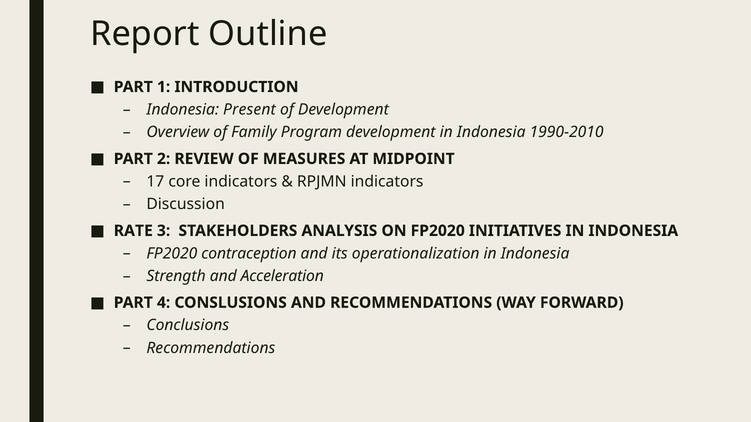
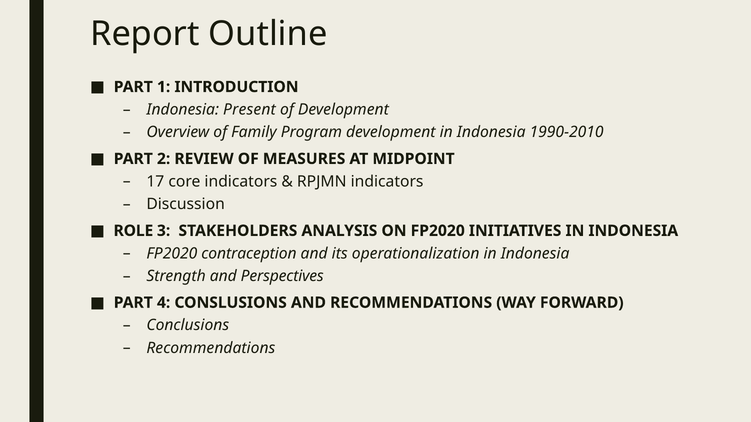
RATE: RATE -> ROLE (133, 231)
Acceleration: Acceleration -> Perspectives (282, 276)
